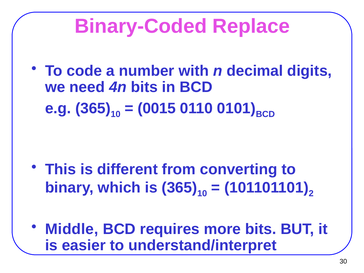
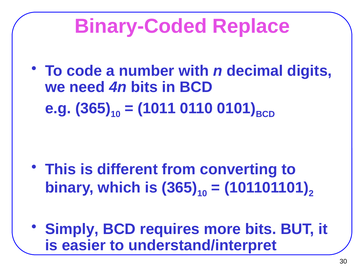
0015: 0015 -> 1011 (157, 108)
Middle: Middle -> Simply (72, 229)
